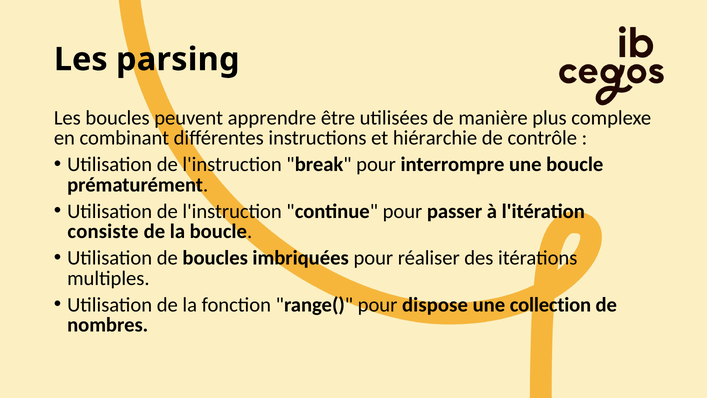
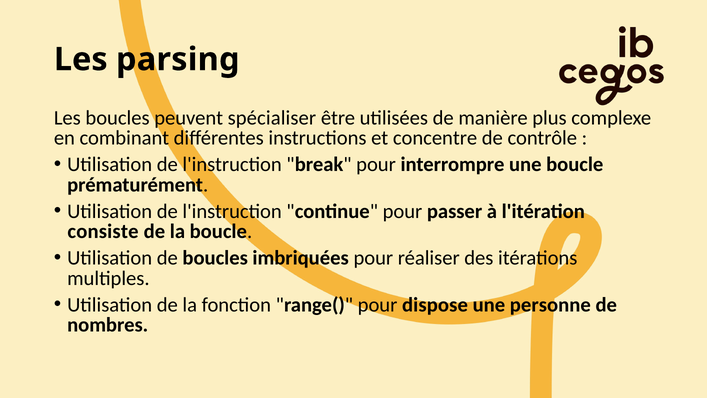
apprendre: apprendre -> spécialiser (272, 118)
hiérarchie: hiérarchie -> concentre (435, 138)
collection: collection -> personne (550, 305)
